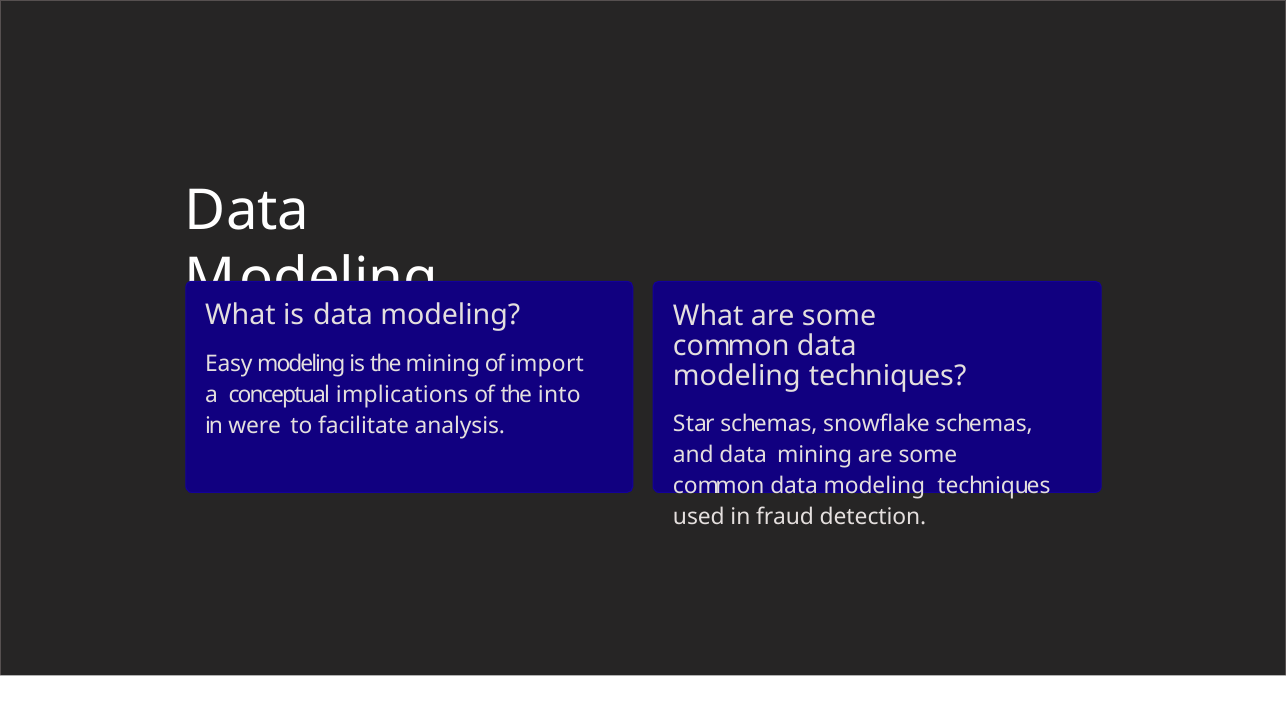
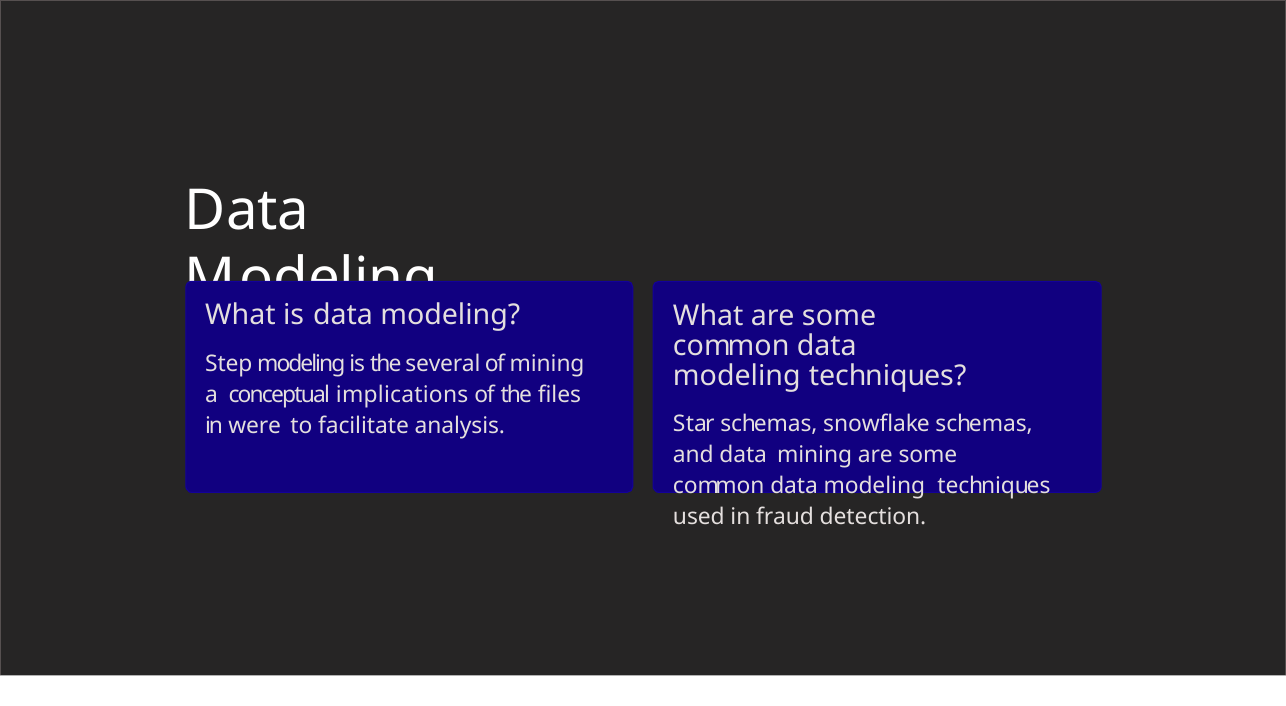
Easy: Easy -> Step (229, 364)
the mining: mining -> several (443, 364)
of import: import -> mining (547, 364)
into: into -> files (559, 395)
